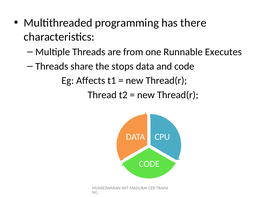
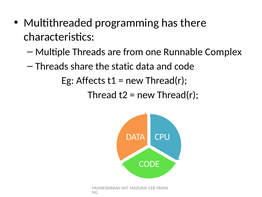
Executes: Executes -> Complex (223, 52)
stops: stops -> static (123, 66)
